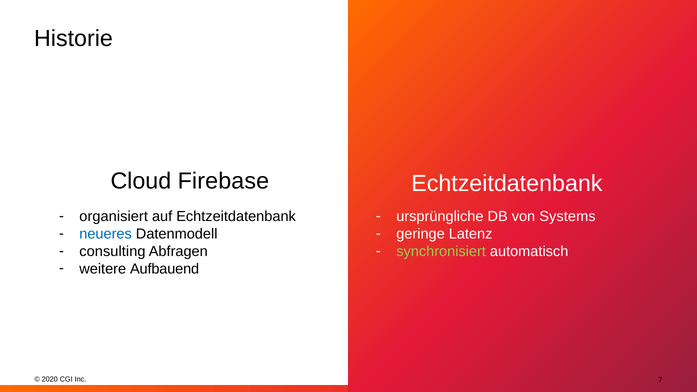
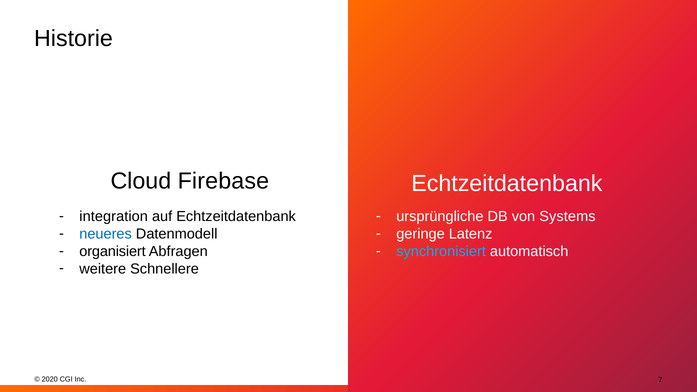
organisiert: organisiert -> integration (114, 217)
consulting: consulting -> organisiert (113, 252)
synchronisiert colour: light green -> light blue (441, 252)
Aufbauend: Aufbauend -> Schnellere (165, 269)
